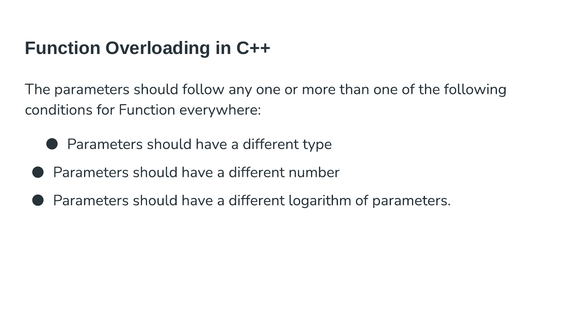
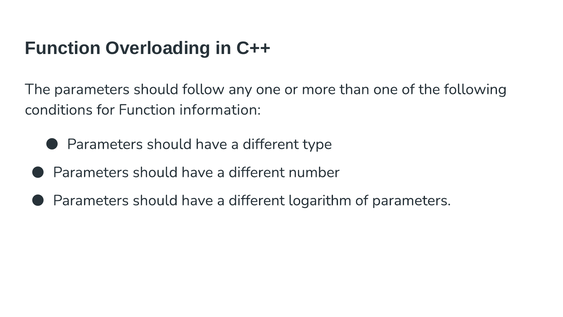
everywhere: everywhere -> information (220, 110)
